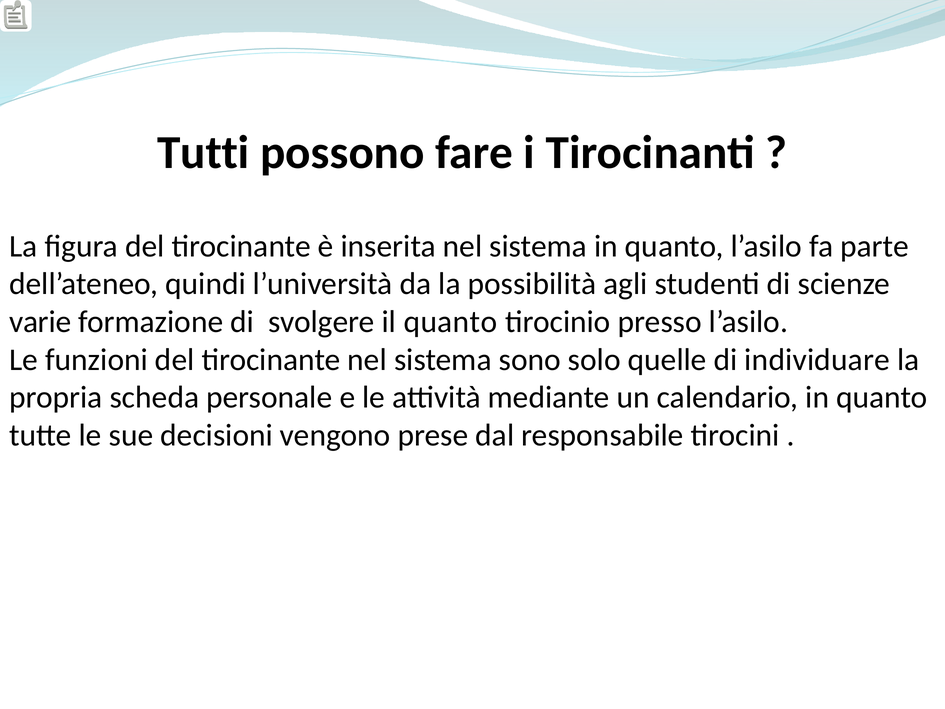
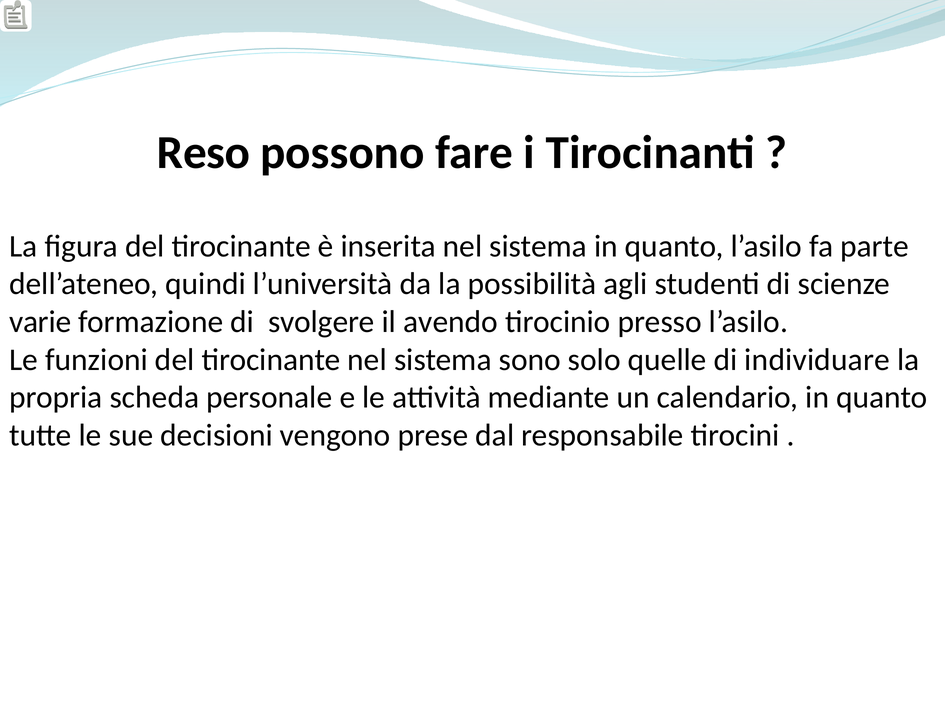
Tutti: Tutti -> Reso (204, 152)
il quanto: quanto -> avendo (451, 322)
